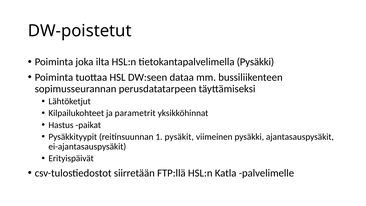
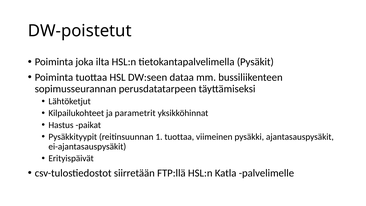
tietokantapalvelimella Pysäkki: Pysäkki -> Pysäkit (255, 62)
1 pysäkit: pysäkit -> tuottaa (179, 137)
